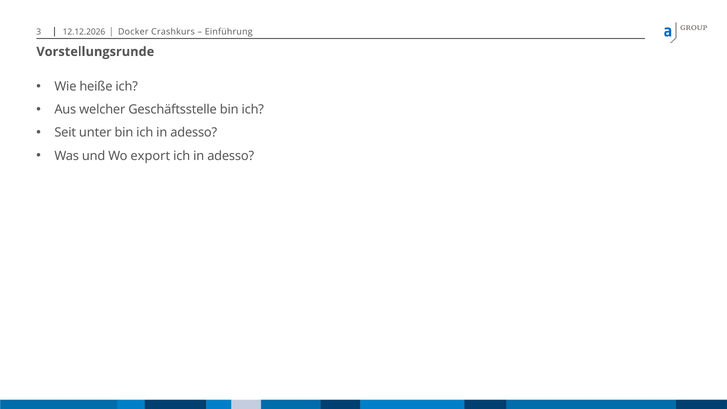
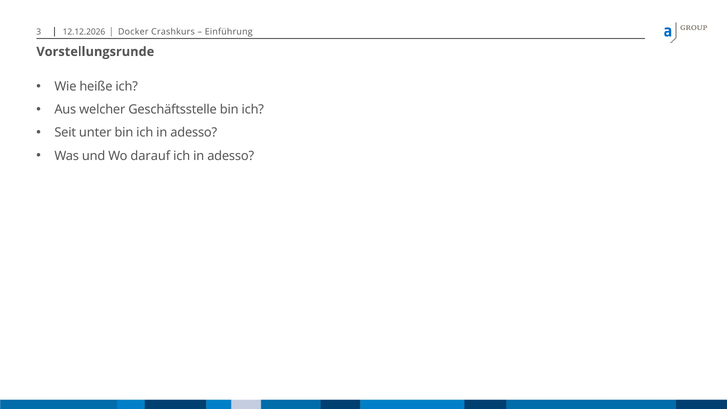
export: export -> darauf (150, 156)
